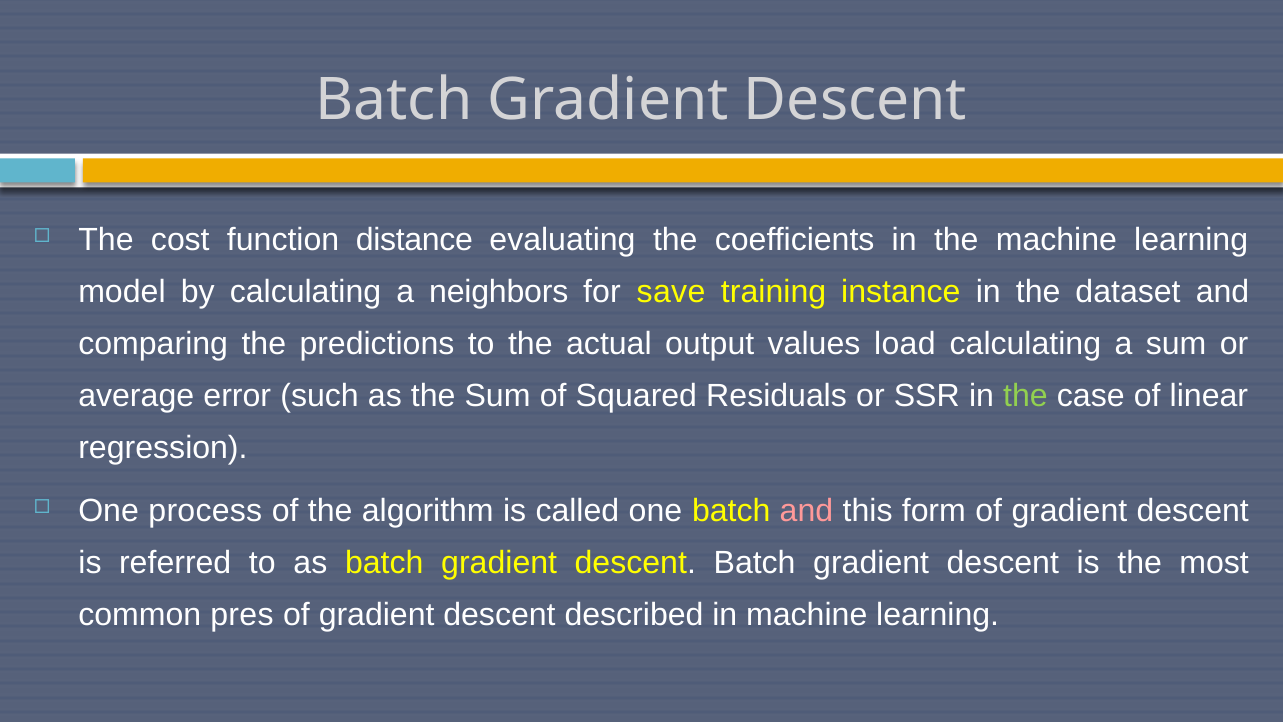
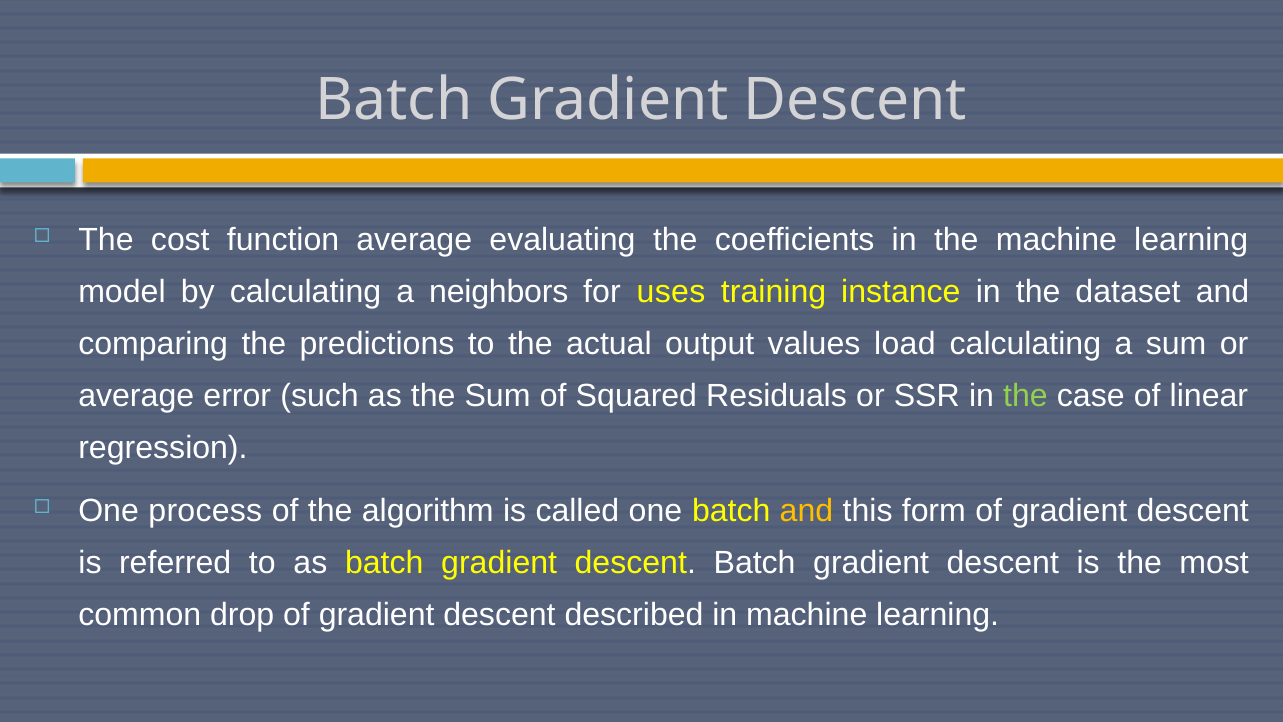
function distance: distance -> average (414, 240)
save: save -> uses (671, 292)
and colour: pink -> yellow (806, 511)
pres: pres -> drop (242, 615)
